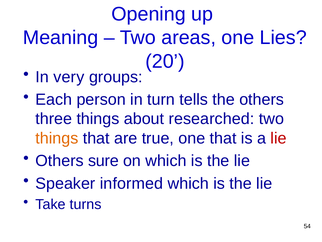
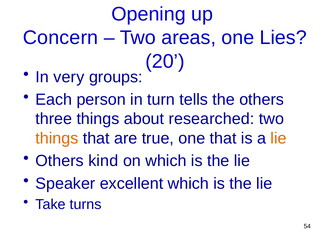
Meaning: Meaning -> Concern (61, 38)
lie colour: red -> orange (279, 138)
sure: sure -> kind (103, 161)
informed: informed -> excellent (132, 183)
